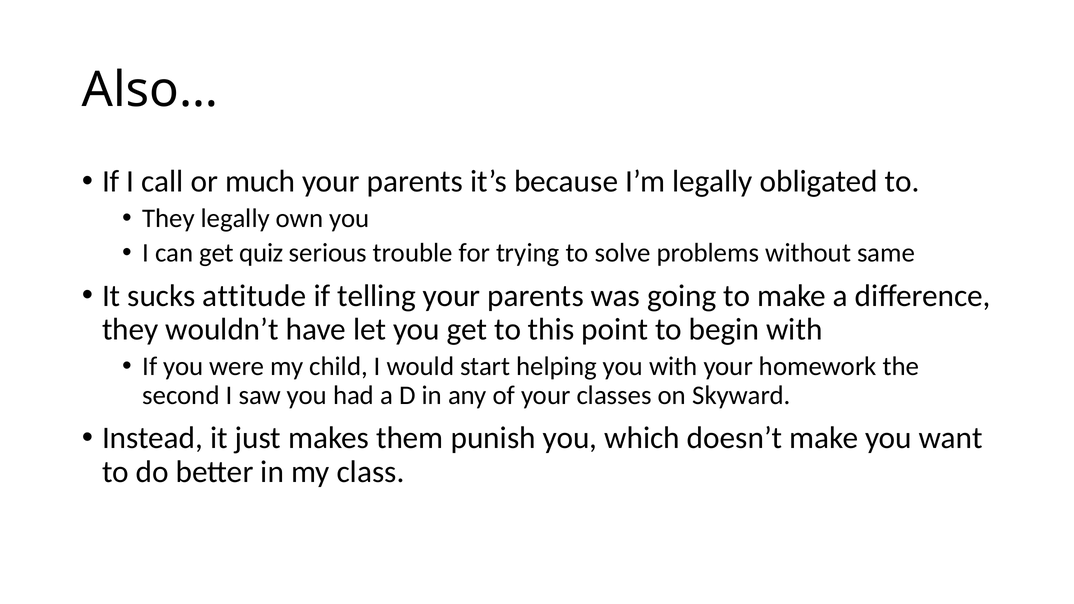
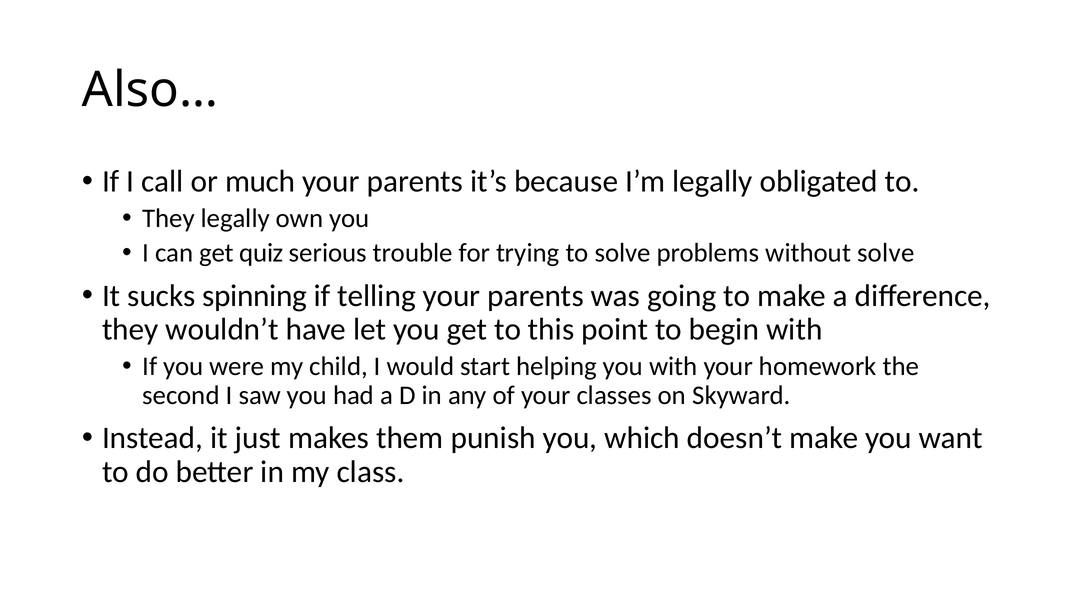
without same: same -> solve (886, 253)
attitude: attitude -> spinning (255, 296)
